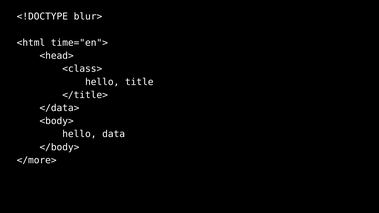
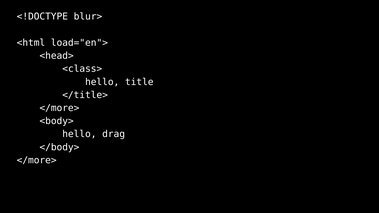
time="en">: time="en"> -> load="en"> (79, 43)
</data>: </data> -> </more> (59, 108)
data: data -> drag (114, 134)
